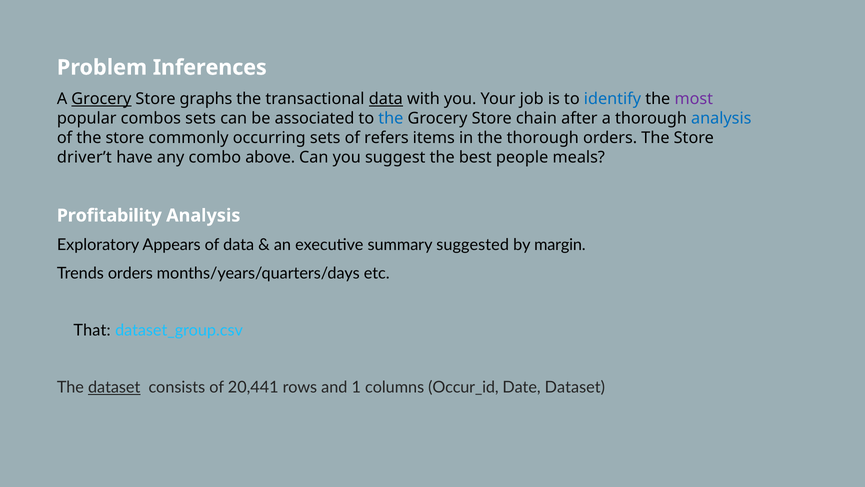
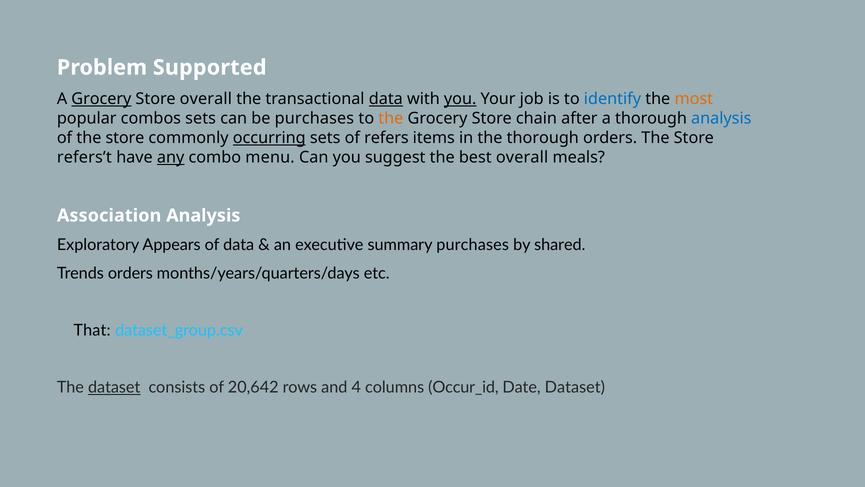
Inferences: Inferences -> Supported (210, 67)
Store graphs: graphs -> overall (206, 99)
you underline: none -> present (460, 99)
most colour: purple -> orange (694, 99)
be associated: associated -> purchases (314, 118)
the colour: blue -> orange (391, 118)
occurring underline: none -> present (269, 138)
driver’t: driver’t -> refers’t (84, 157)
any underline: none -> present (171, 157)
above: above -> menu (270, 157)
best people: people -> overall (522, 157)
Profitability: Profitability -> Association (109, 215)
summary suggested: suggested -> purchases (473, 245)
margin: margin -> shared (560, 245)
20,441: 20,441 -> 20,642 (253, 387)
1: 1 -> 4 (356, 387)
